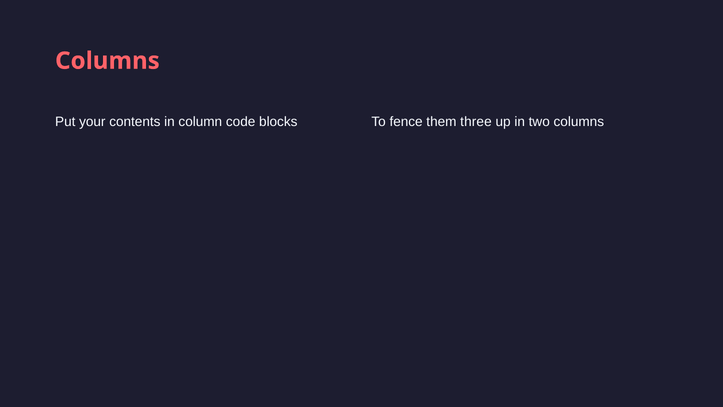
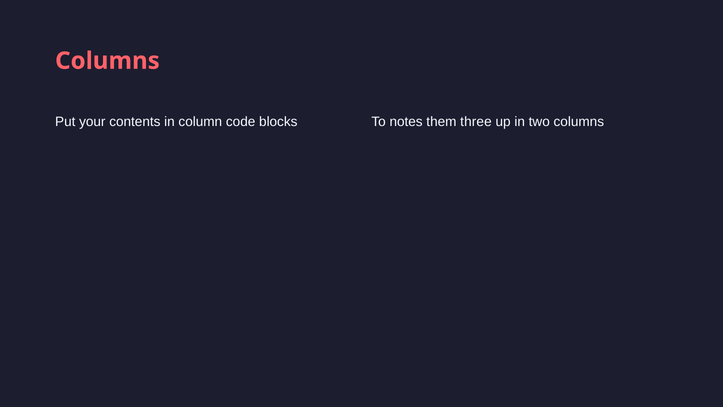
fence: fence -> notes (406, 122)
